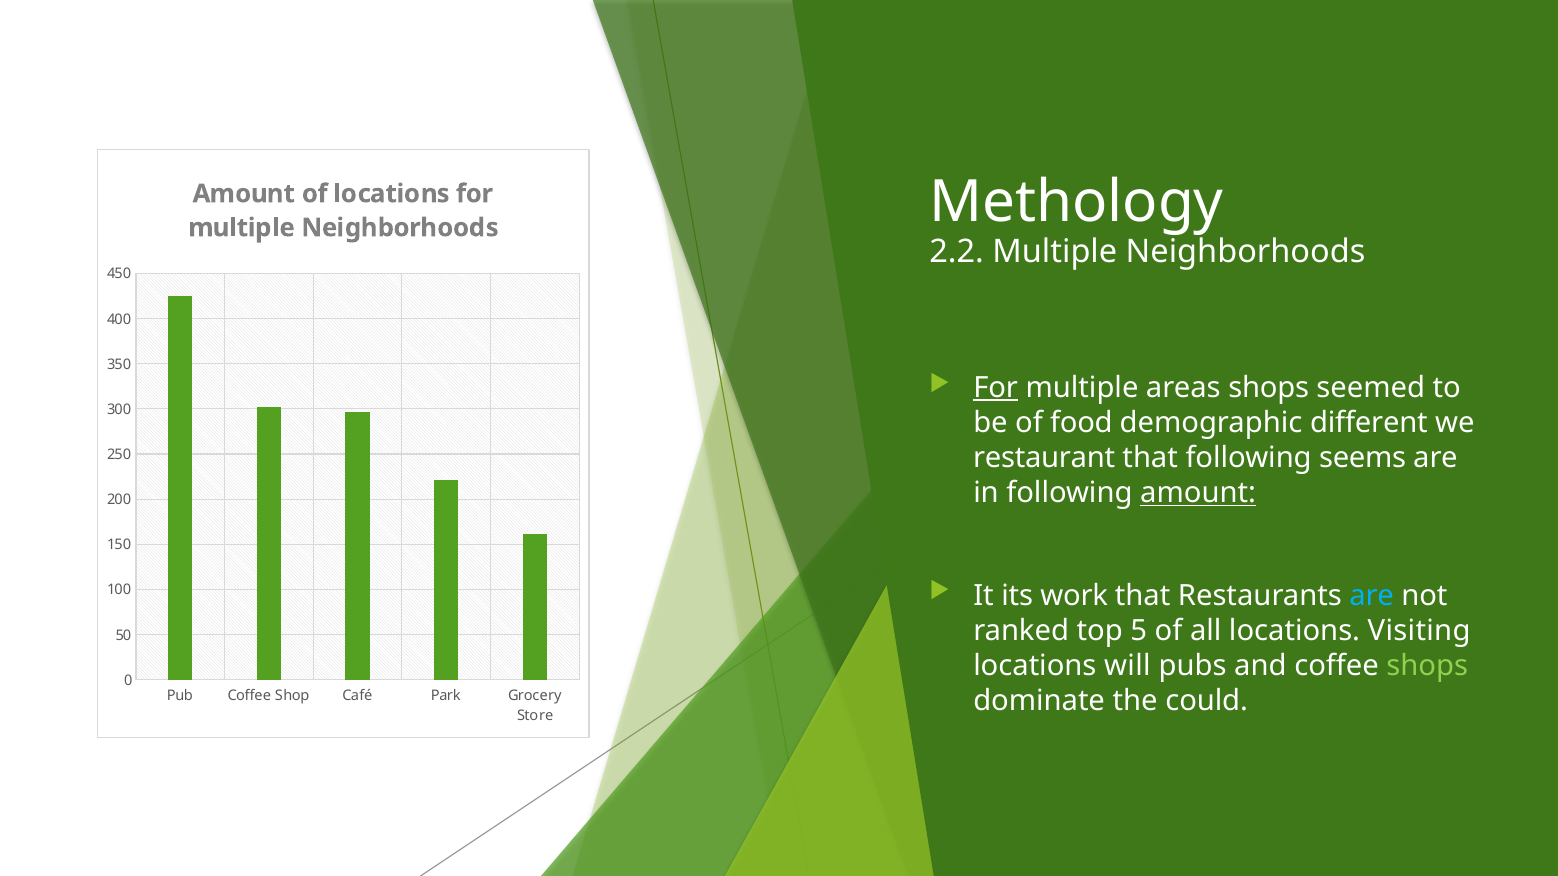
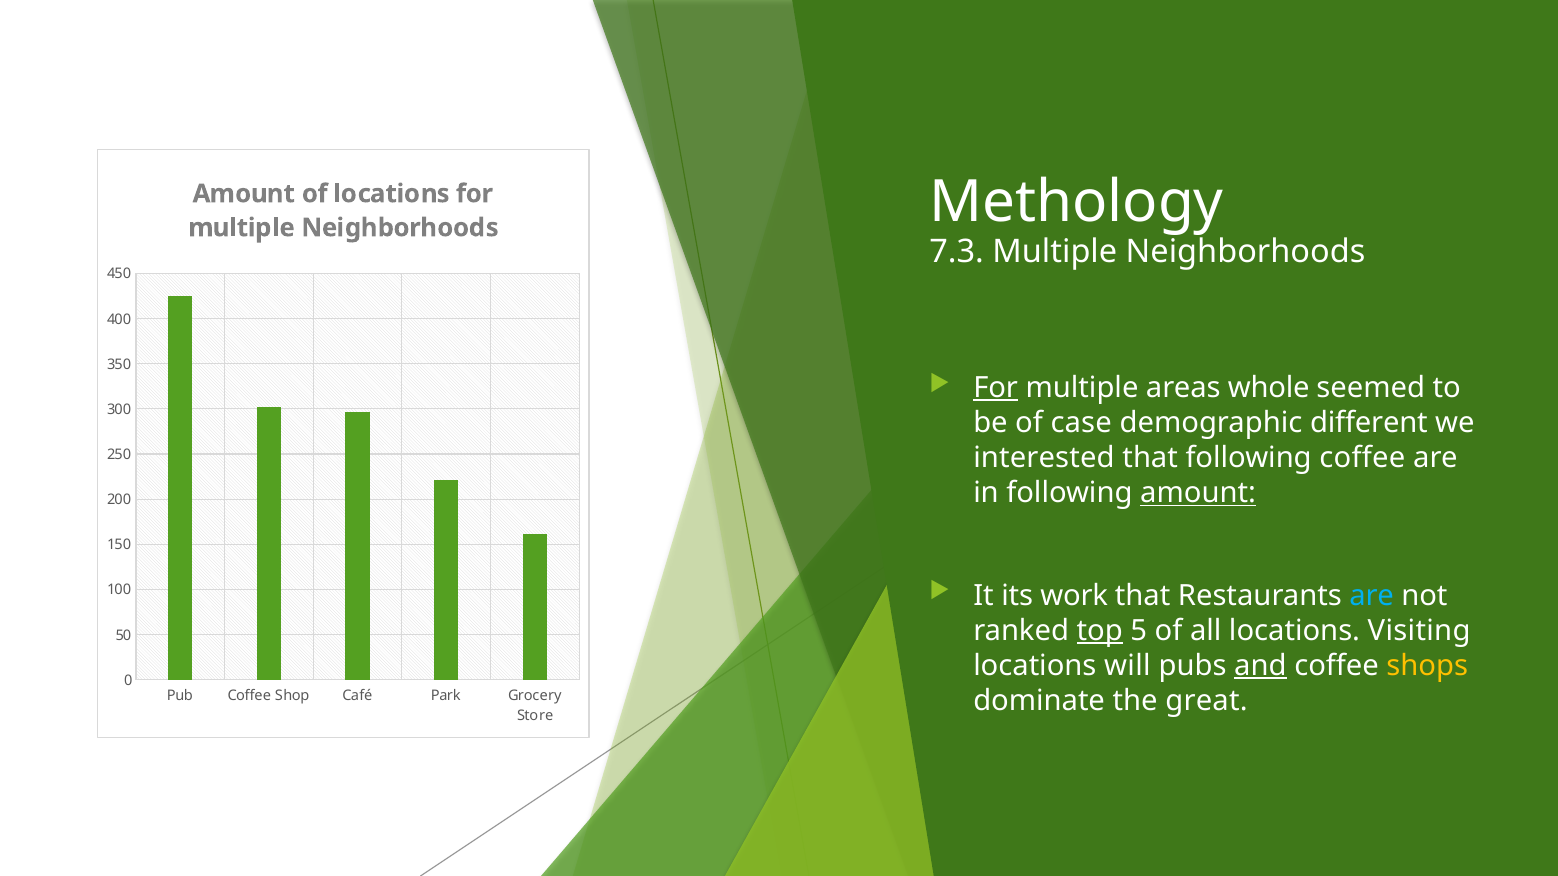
2.2: 2.2 -> 7.3 (957, 252)
areas shops: shops -> whole (1269, 388)
food: food -> case (1081, 423)
restaurant: restaurant -> interested (1044, 458)
following seems: seems -> coffee (1362, 458)
top underline: none -> present (1100, 631)
and underline: none -> present (1260, 666)
shops colour: light green -> yellow (1427, 666)
could: could -> great (1206, 701)
